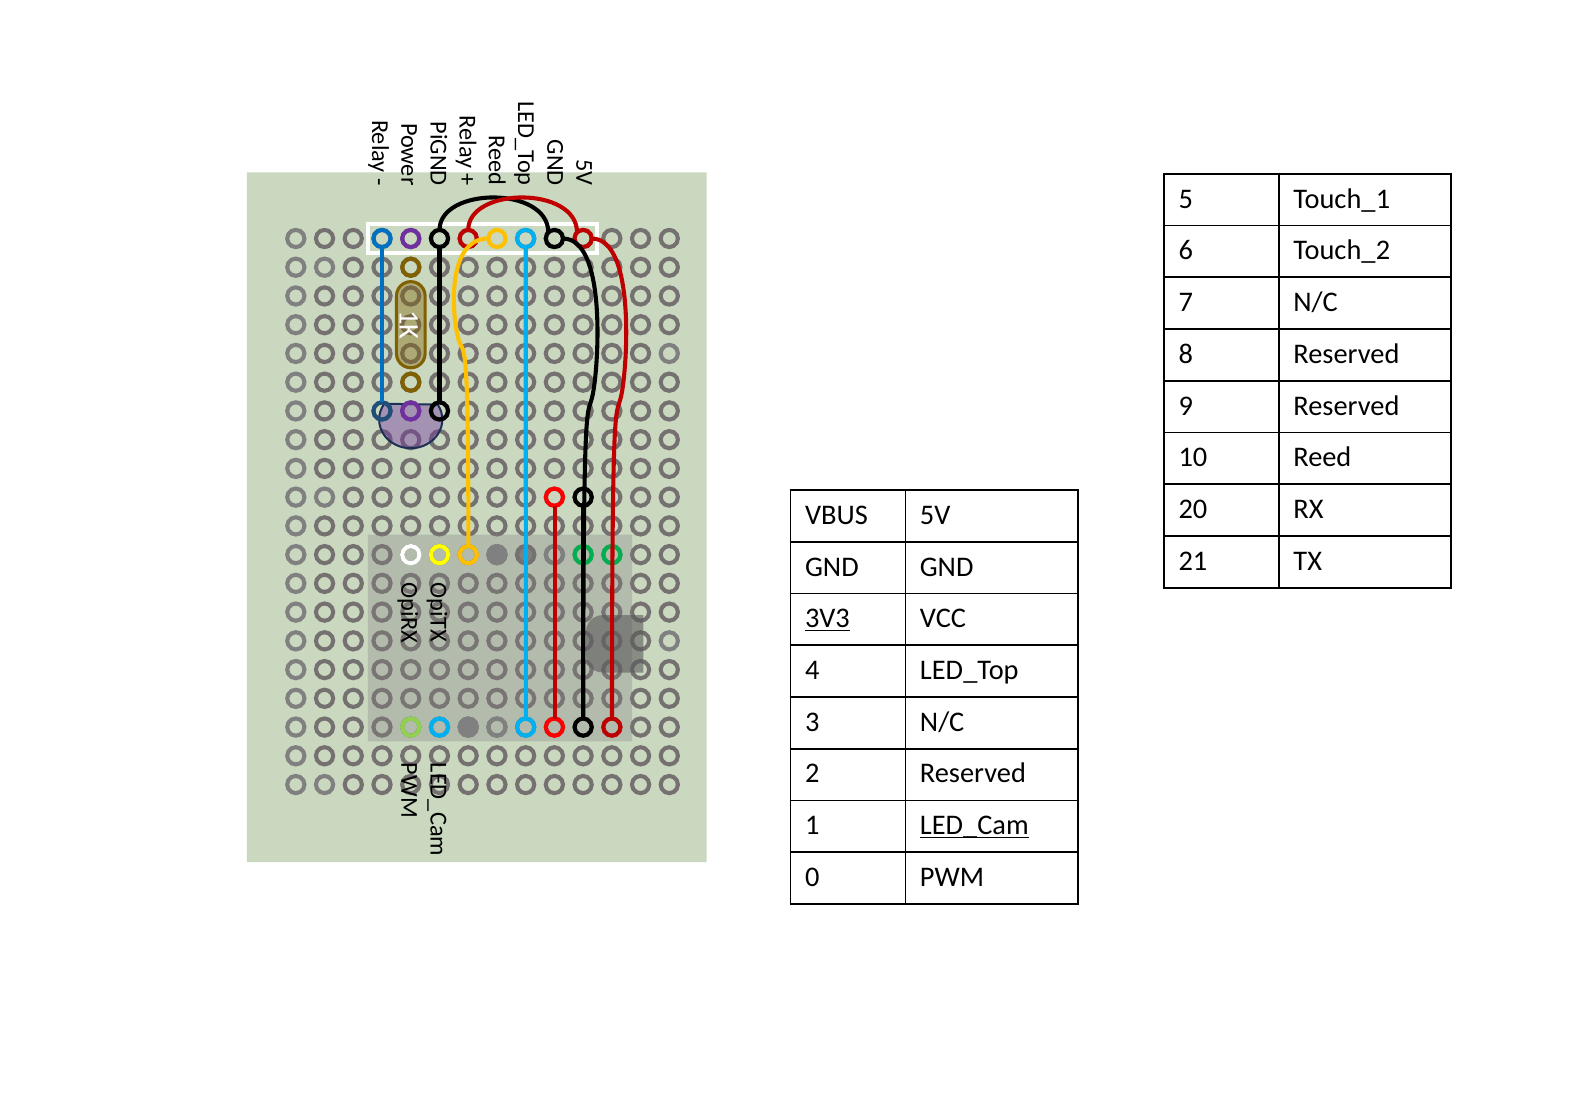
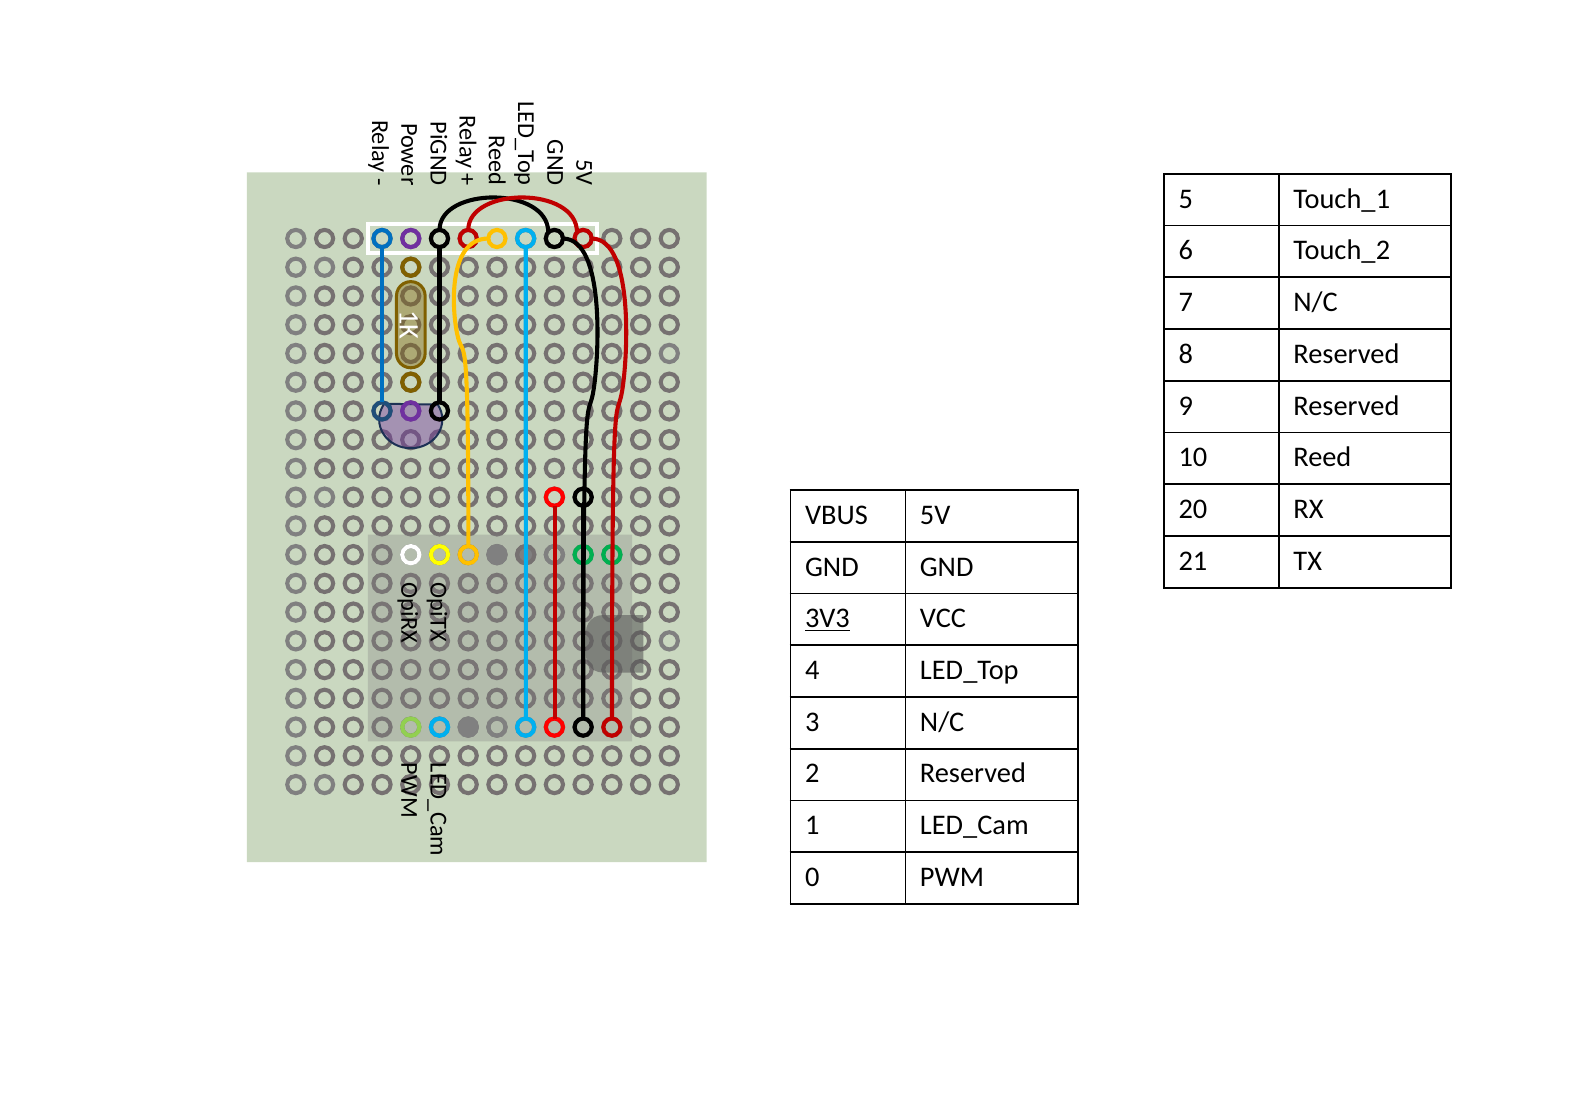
LED_Cam underline: present -> none (974, 825)
